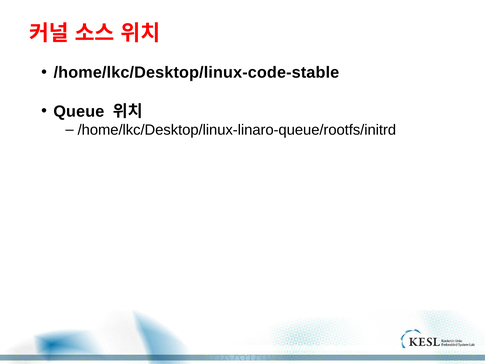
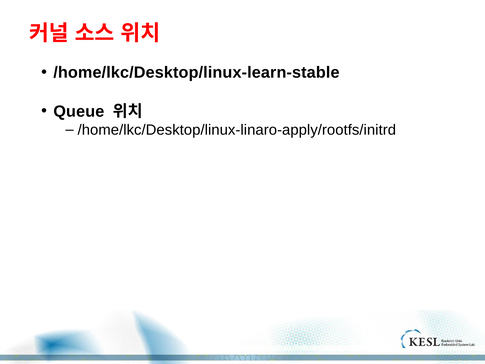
/home/lkc/Desktop/linux-code-stable: /home/lkc/Desktop/linux-code-stable -> /home/lkc/Desktop/linux-learn-stable (196, 73)
/home/lkc/Desktop/linux-linaro-queue/rootfs/initrd: /home/lkc/Desktop/linux-linaro-queue/rootfs/initrd -> /home/lkc/Desktop/linux-linaro-apply/rootfs/initrd (237, 130)
